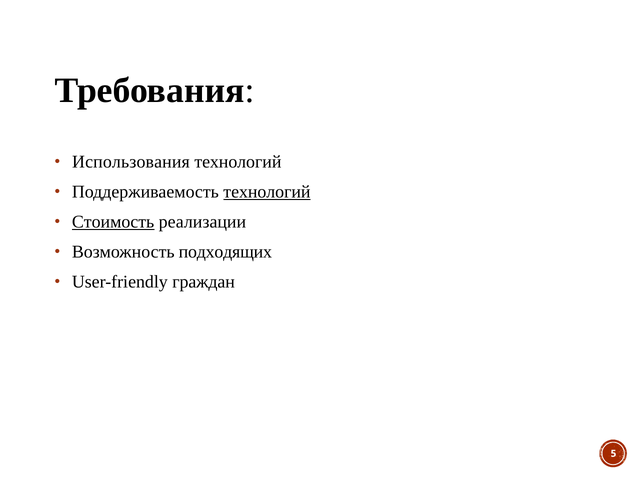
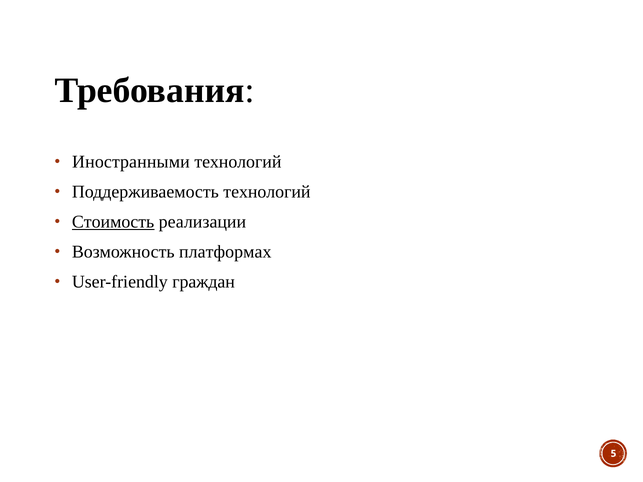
Использования: Использования -> Иностранными (131, 162)
технологий underline: present -> none (267, 192)
подходящих: подходящих -> платформах (225, 252)
